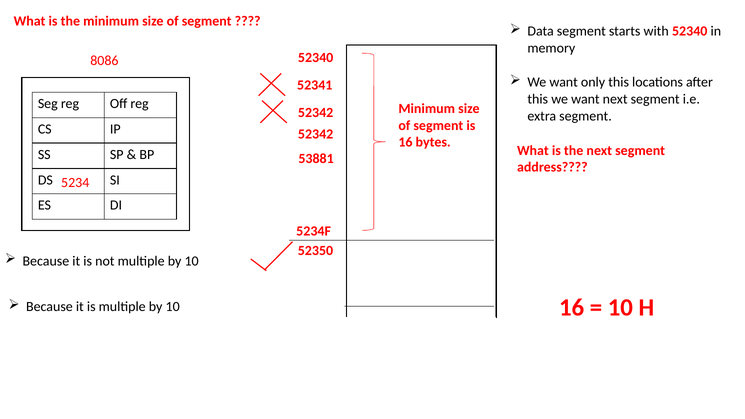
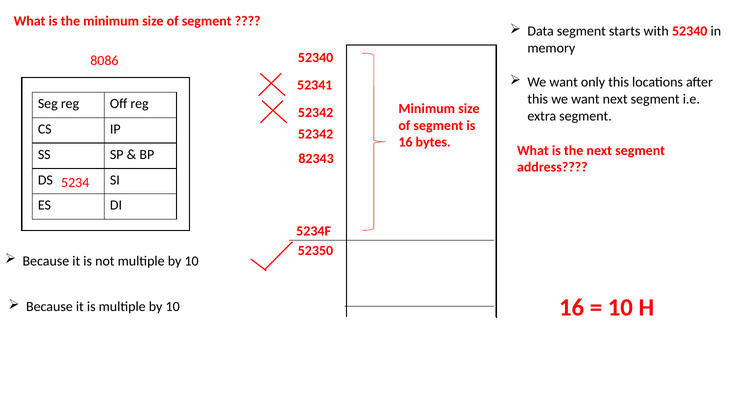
53881: 53881 -> 82343 (316, 159)
